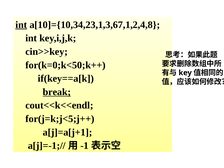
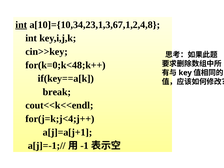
for(k=0;k<50;k++: for(k=0;k<50;k++ -> for(k=0;k<48;k++ (65, 65)
break underline: present -> none (57, 92)
for(j=k;j<5;j++: for(j=k;j<5;j++ -> for(j=k;j<4;j++ (60, 119)
